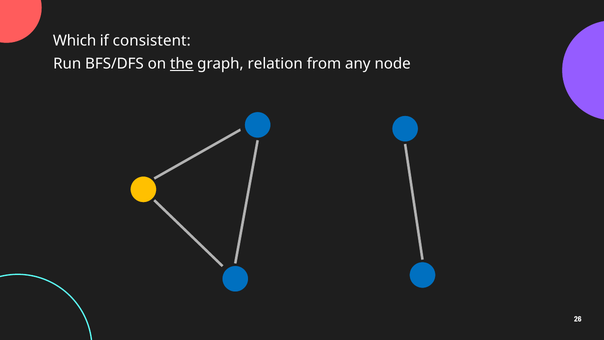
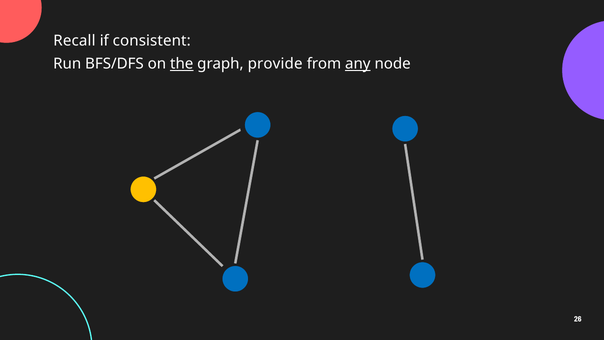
Which: Which -> Recall (74, 41)
relation: relation -> provide (275, 64)
any underline: none -> present (358, 64)
